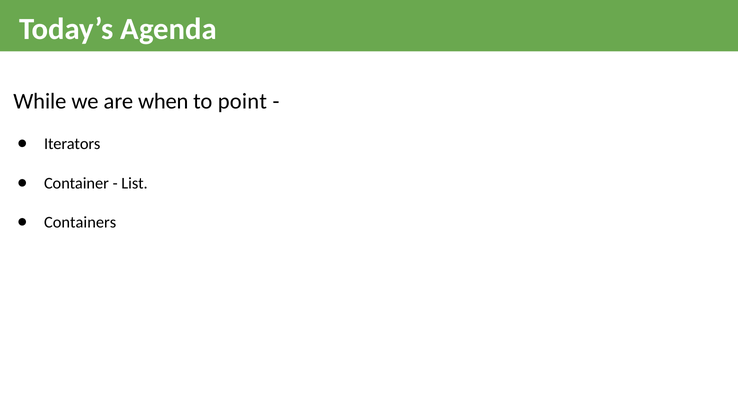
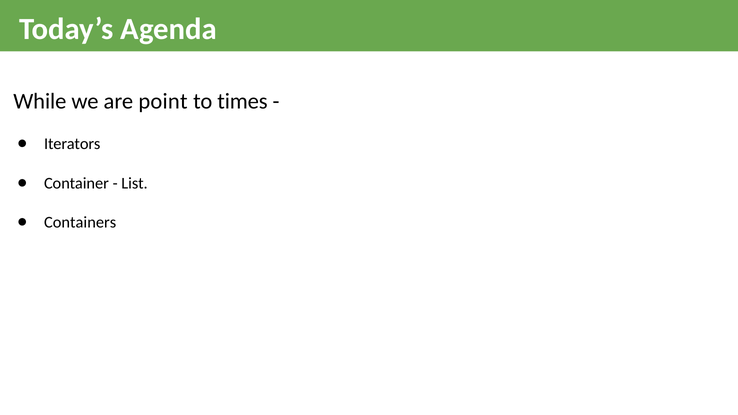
when: when -> point (163, 101)
point: point -> times (243, 101)
